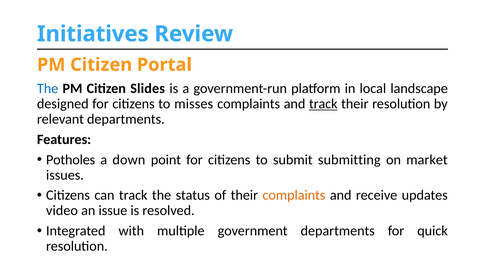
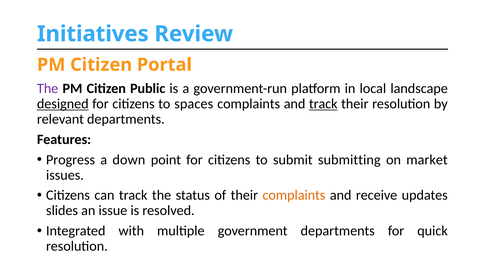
The colour: blue -> purple (48, 89)
Slides: Slides -> Public (148, 89)
designed underline: none -> present (63, 104)
misses: misses -> spaces (194, 104)
Potholes: Potholes -> Progress (71, 160)
video: video -> slides (62, 210)
